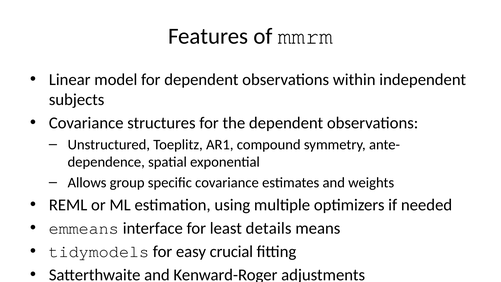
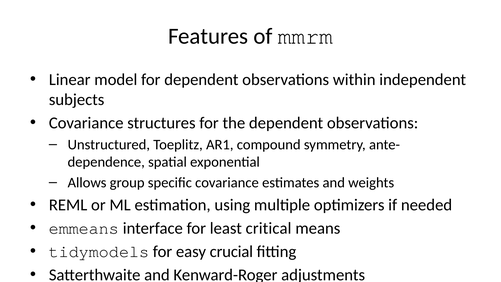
details: details -> critical (269, 228)
